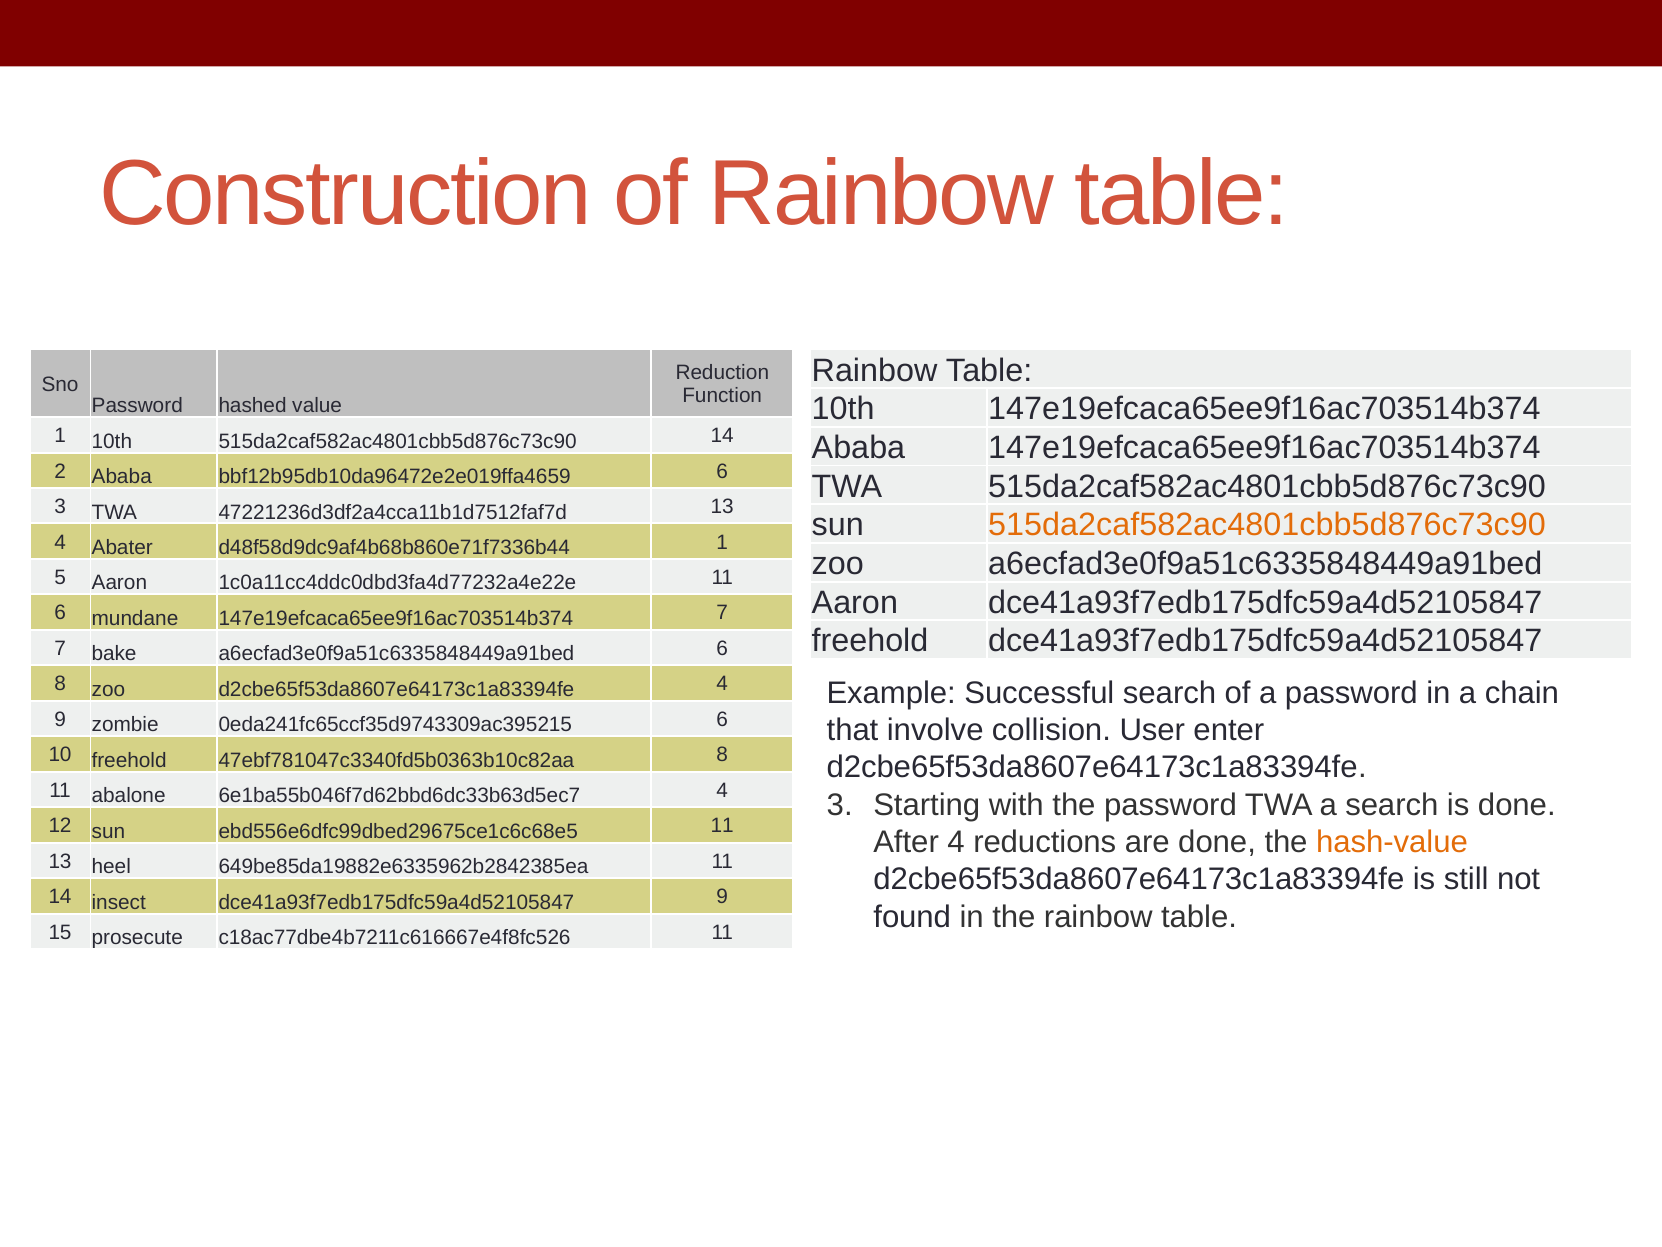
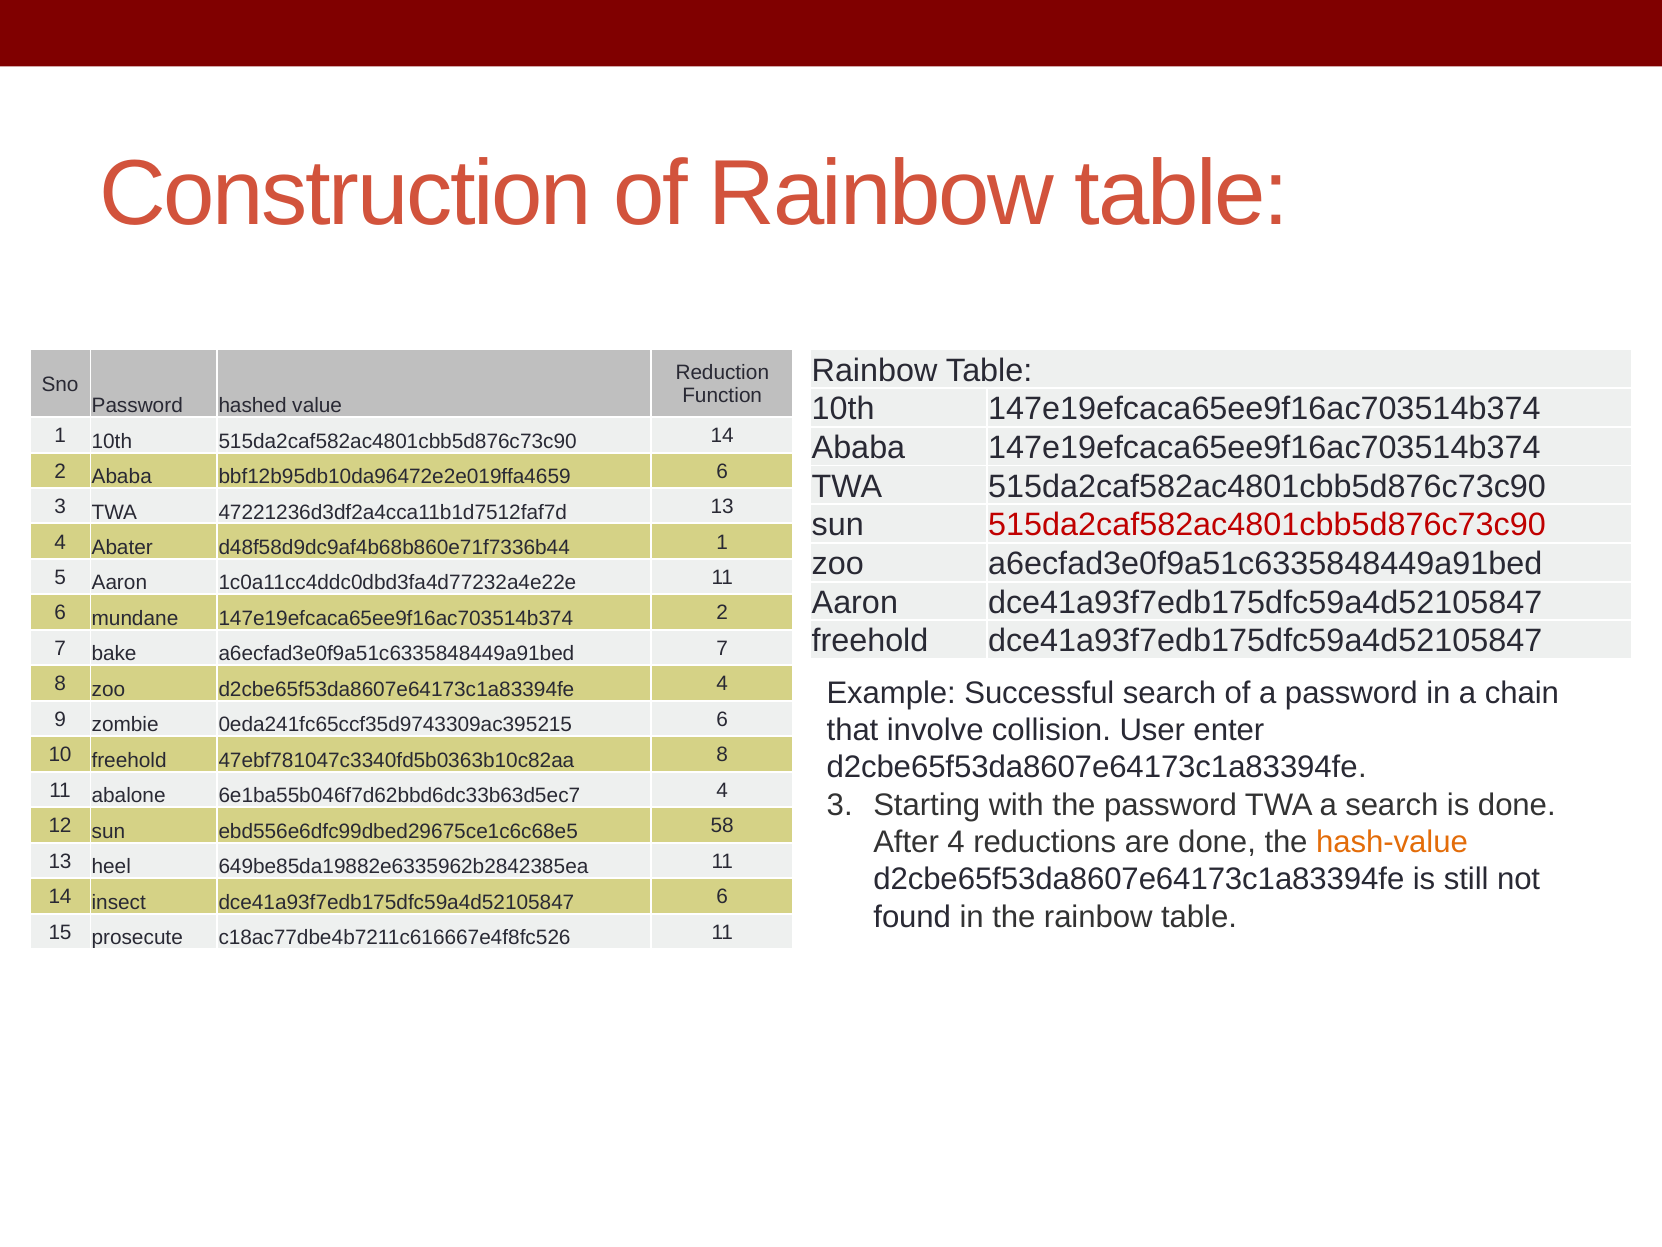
515da2caf582ac4801cbb5d876c73c90 colour: orange -> red (1267, 525)
147e19efcaca65ee9f16ac703514b374 7: 7 -> 2 (722, 613)
a6ecfad3e0f9a51c6335848449a91bed 6: 6 -> 7 (722, 648)
ebd556e6dfc99dbed29675ce1c6c68e5 11: 11 -> 58 (722, 826)
dce41a93f7edb175dfc59a4d52105847 9: 9 -> 6 (722, 897)
